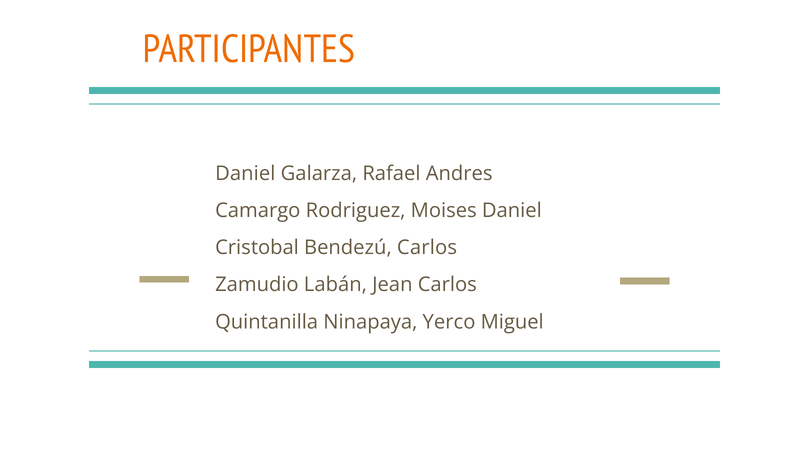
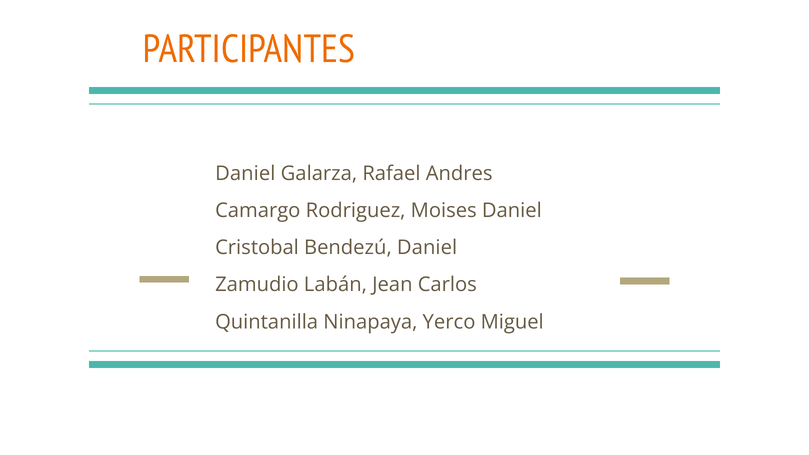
Bendezú Carlos: Carlos -> Daniel (427, 248)
